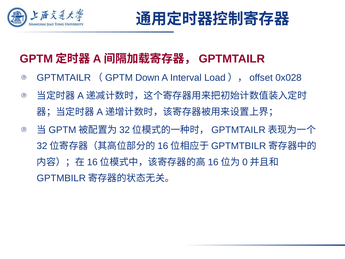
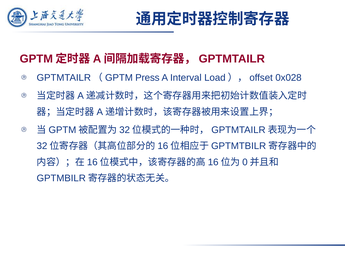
Down: Down -> Press (147, 78)
